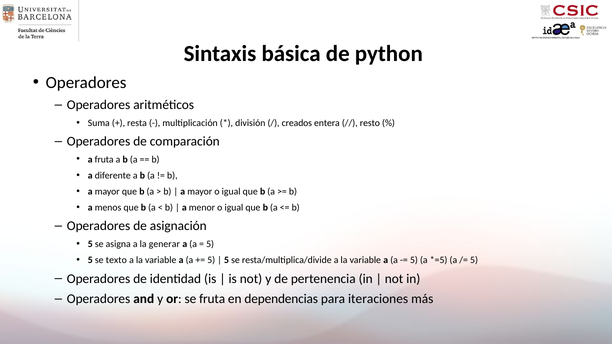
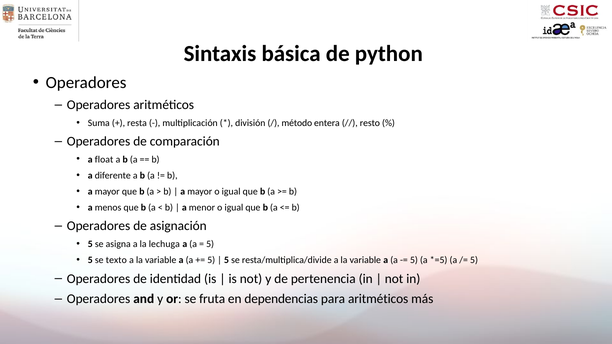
creados: creados -> método (297, 123)
a fruta: fruta -> float (104, 159)
generar: generar -> lechuga (164, 244)
para iteraciones: iteraciones -> aritméticos (378, 299)
